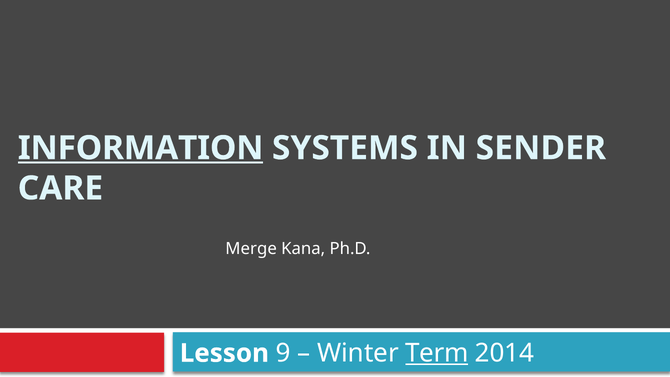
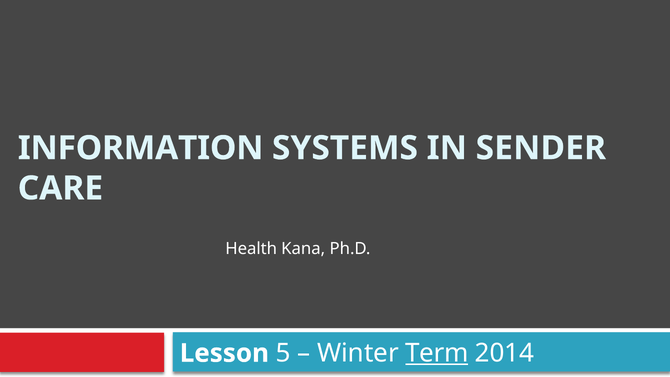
INFORMATION underline: present -> none (141, 148)
Merge: Merge -> Health (251, 248)
9: 9 -> 5 (283, 353)
